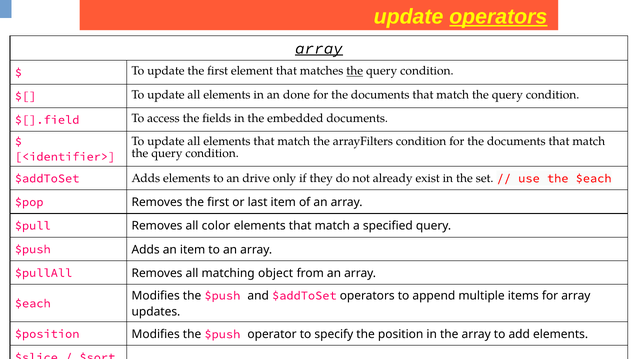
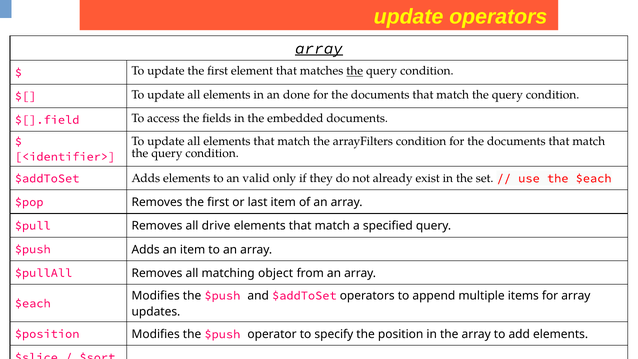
operators underline: present -> none (498, 17)
drive: drive -> valid (256, 178)
color: color -> drive (216, 226)
